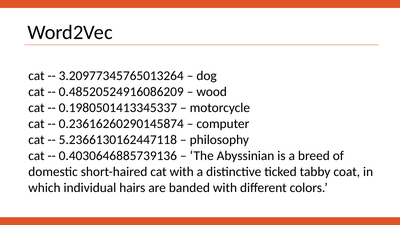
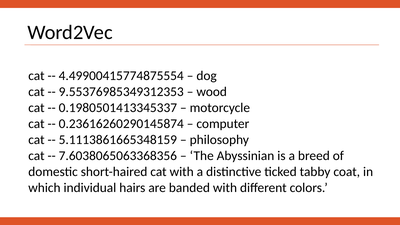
3.20977345765013264: 3.20977345765013264 -> 4.49900415774875554 (121, 76)
0.48520524916086209: 0.48520524916086209 -> 9.55376985349312353 (121, 92)
5.2366130162447118: 5.2366130162447118 -> 5.1113861665348159 (118, 140)
0.4030646885739136: 0.4030646885739136 -> 7.6038065063368356 (118, 156)
